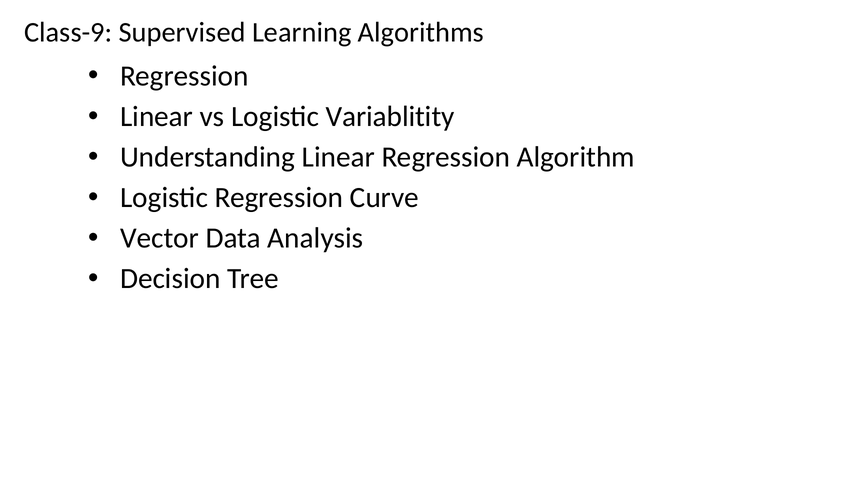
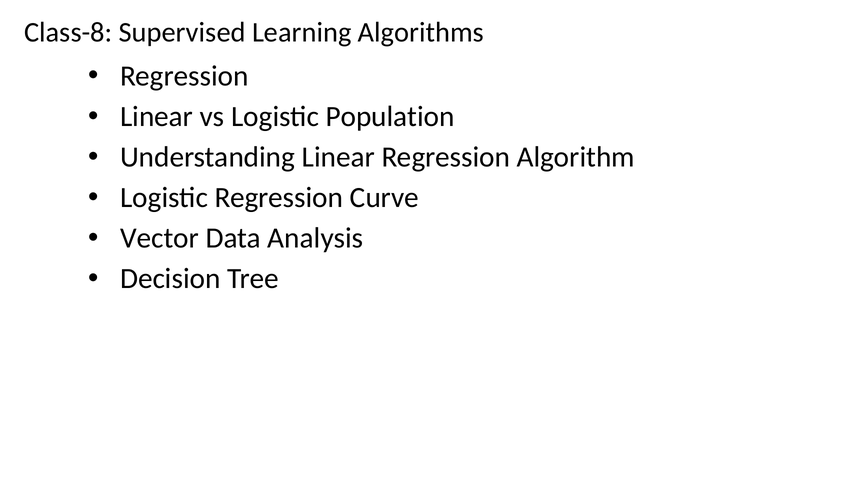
Class-9: Class-9 -> Class-8 (68, 33)
Variablitity: Variablitity -> Population (390, 116)
